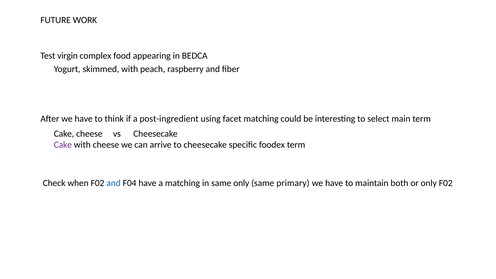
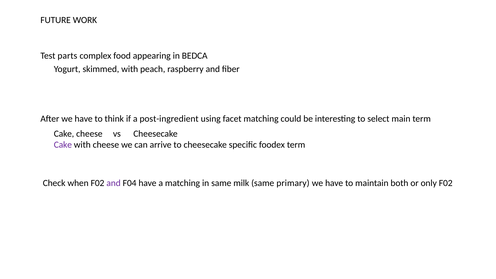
virgin: virgin -> parts (67, 56)
and colour: blue -> purple (114, 183)
same only: only -> milk (241, 183)
